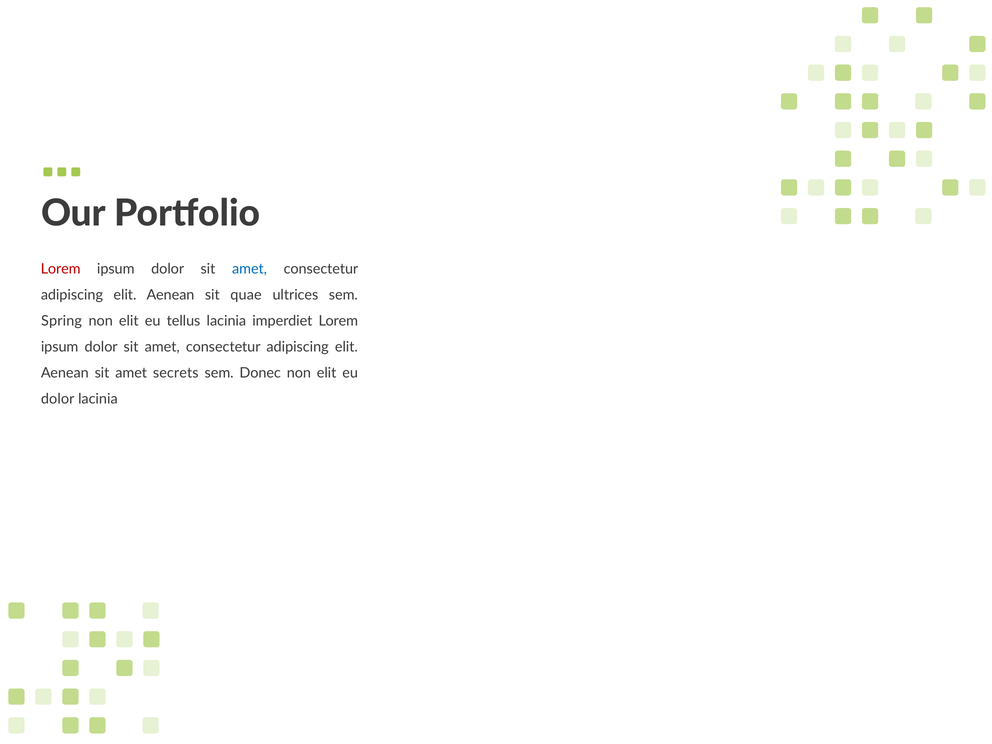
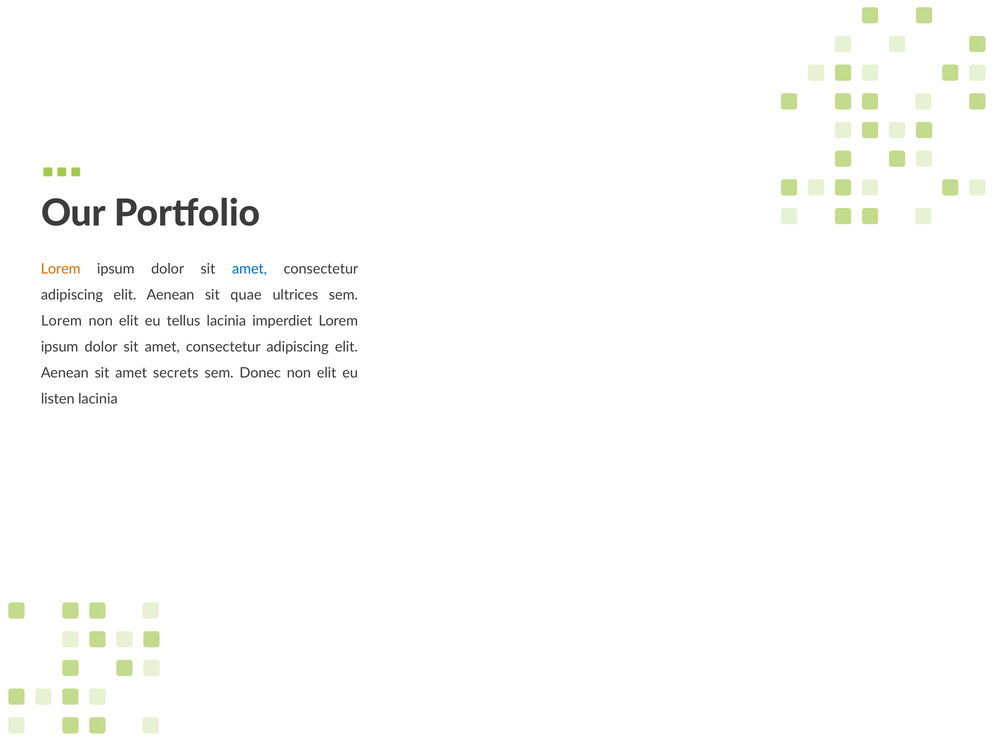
Lorem colour: red -> orange (61, 269)
Spring: Spring -> Lorem (62, 321)
dolor: dolor -> listen (58, 399)
